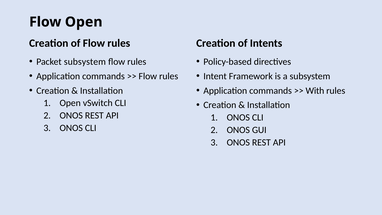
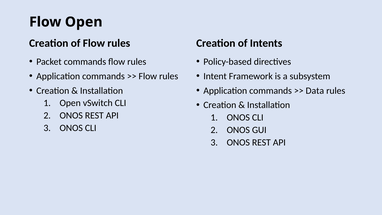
Packet subsystem: subsystem -> commands (85, 62)
With: With -> Data (315, 91)
